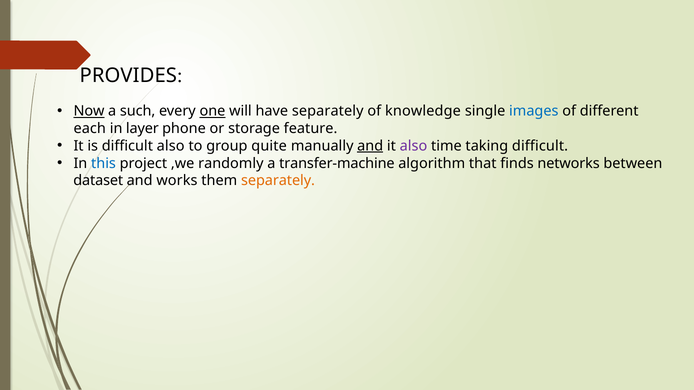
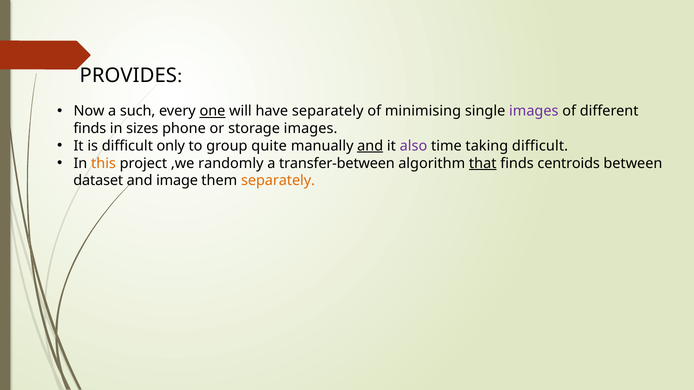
Now underline: present -> none (89, 111)
knowledge: knowledge -> minimising (423, 111)
images colour: blue -> purple (534, 111)
each: each -> finds (90, 129)
layer: layer -> sizes (142, 129)
storage feature: feature -> images (311, 129)
difficult also: also -> only (171, 146)
this colour: blue -> orange (104, 163)
transfer-machine: transfer-machine -> transfer-between (337, 163)
that underline: none -> present (483, 163)
networks: networks -> centroids (569, 163)
works: works -> image (177, 181)
